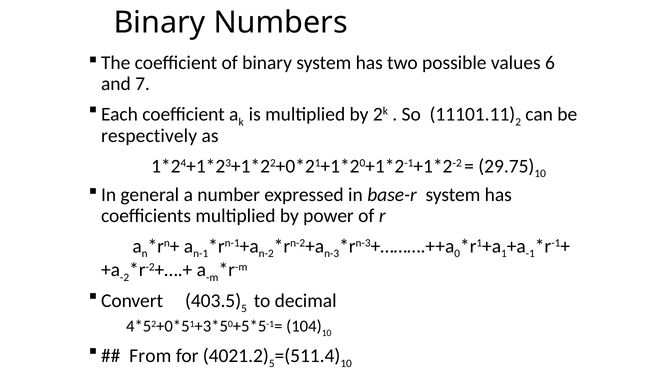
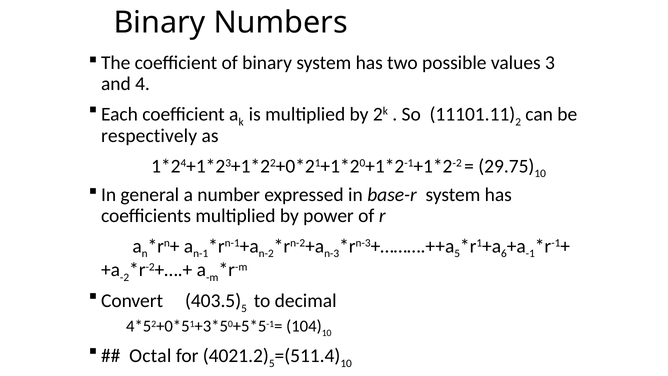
6: 6 -> 3 (550, 63)
7: 7 -> 4 (143, 84)
0: 0 -> 5 (457, 253)
1: 1 -> 6 (504, 253)
From: From -> Octal (150, 355)
